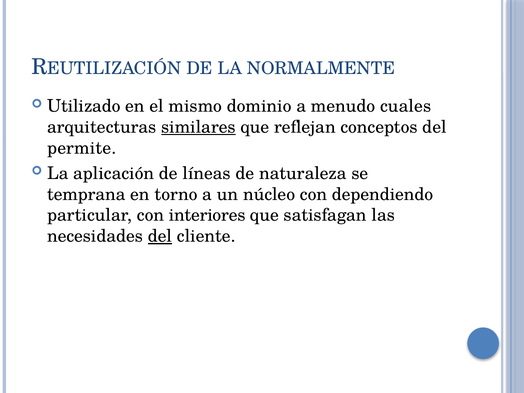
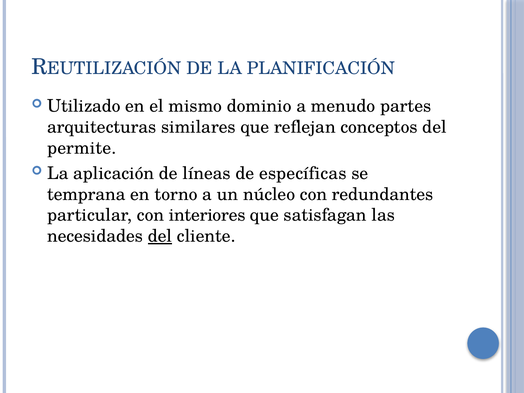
NORMALMENTE: NORMALMENTE -> PLANIFICACIÓN (321, 68)
cuales: cuales -> partes (406, 106)
similares underline: present -> none (198, 127)
naturaleza: naturaleza -> específicas (303, 173)
dependiendo: dependiendo -> redundantes (383, 194)
